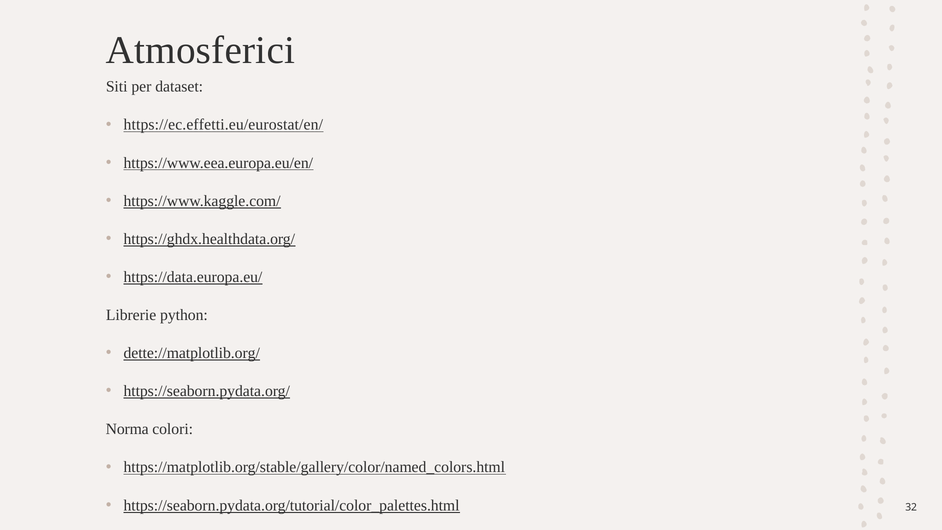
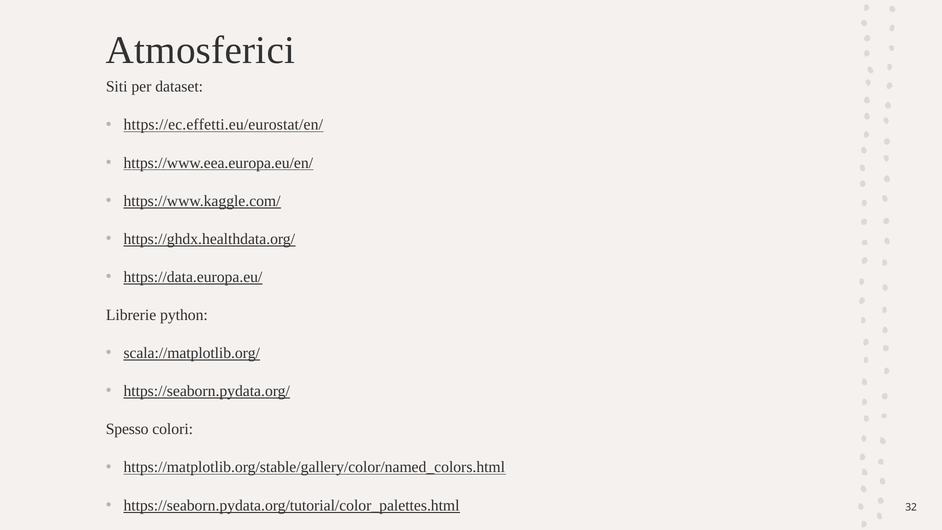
dette://matplotlib.org/: dette://matplotlib.org/ -> scala://matplotlib.org/ (192, 353)
Norma: Norma -> Spesso (127, 429)
